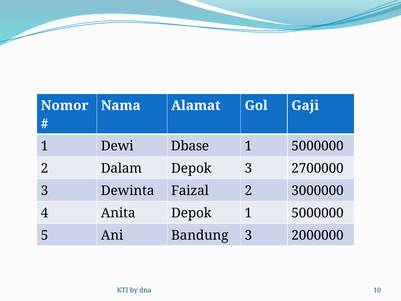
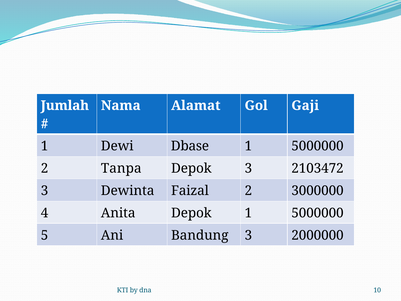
Nomor: Nomor -> Jumlah (65, 105)
Dalam: Dalam -> Tanpa (121, 168)
2700000: 2700000 -> 2103472 (317, 168)
